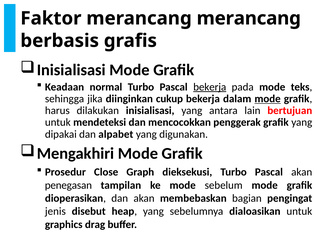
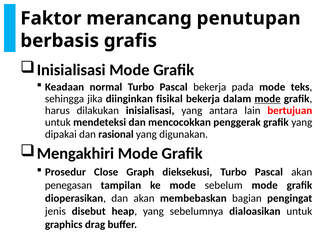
merancang merancang: merancang -> penutupan (249, 18)
bekerja underline: present -> none (210, 87)
cukup: cukup -> fisikal (169, 99)
alpabet: alpabet -> rasional (116, 134)
